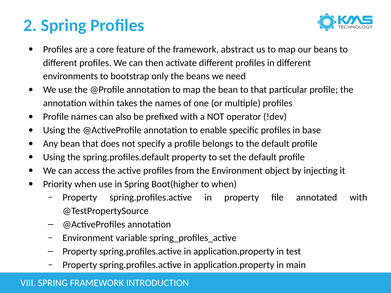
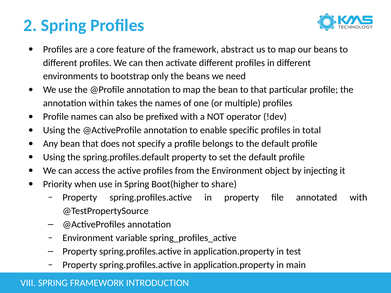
base: base -> total (312, 130)
to when: when -> share (224, 184)
